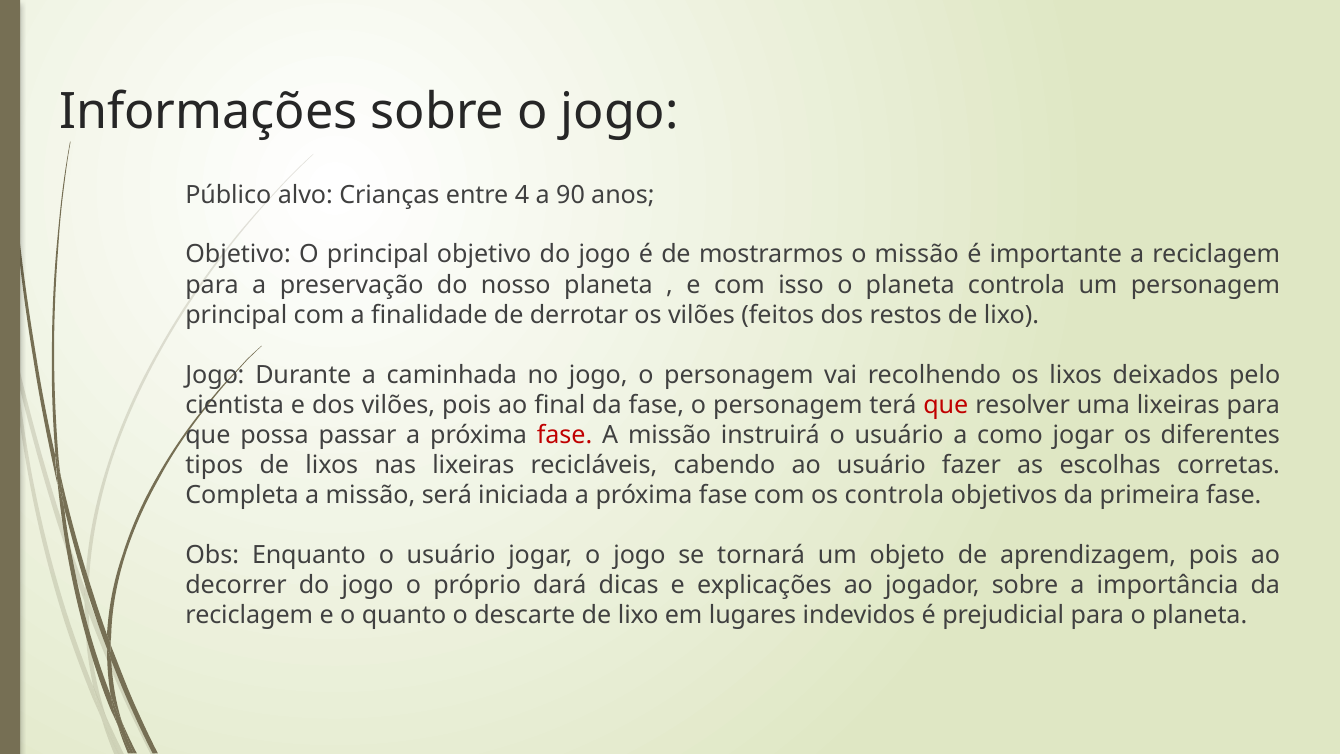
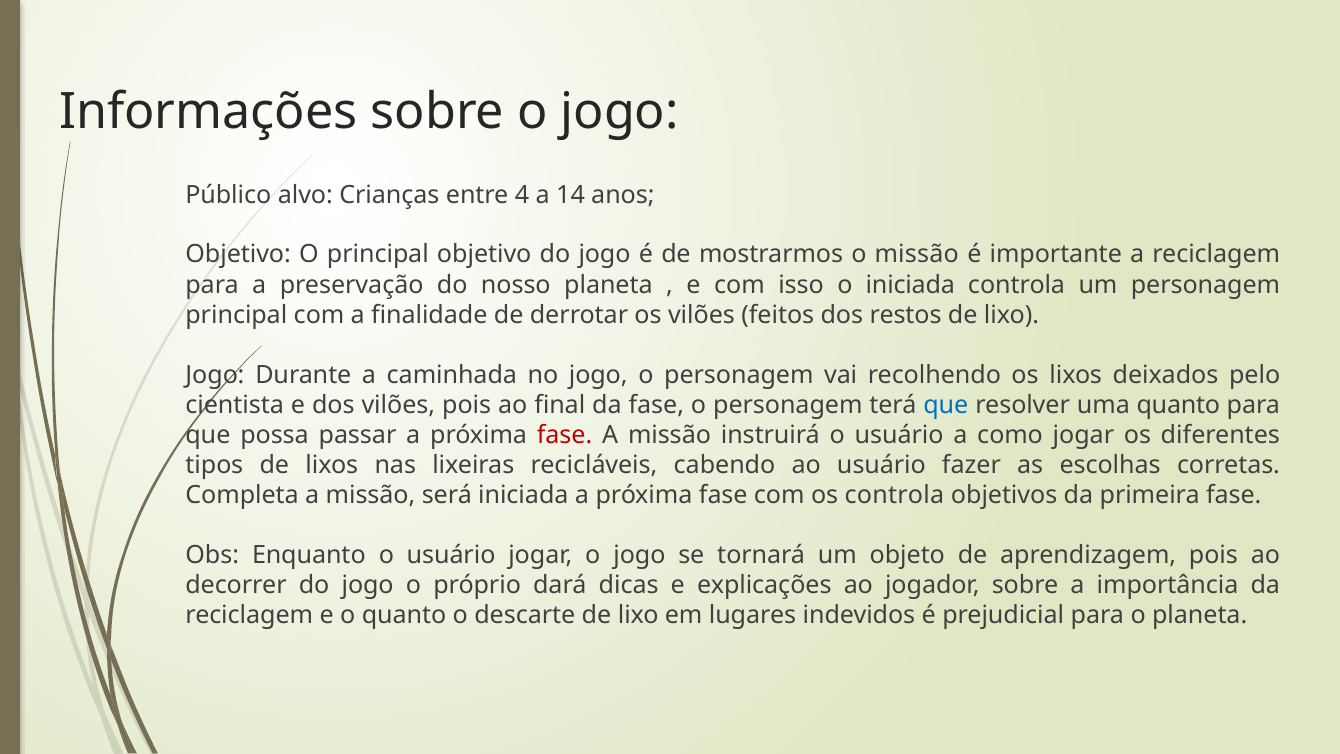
90: 90 -> 14 (571, 195)
isso o planeta: planeta -> iniciada (910, 285)
que colour: red -> blue (946, 405)
uma lixeiras: lixeiras -> quanto (1178, 405)
